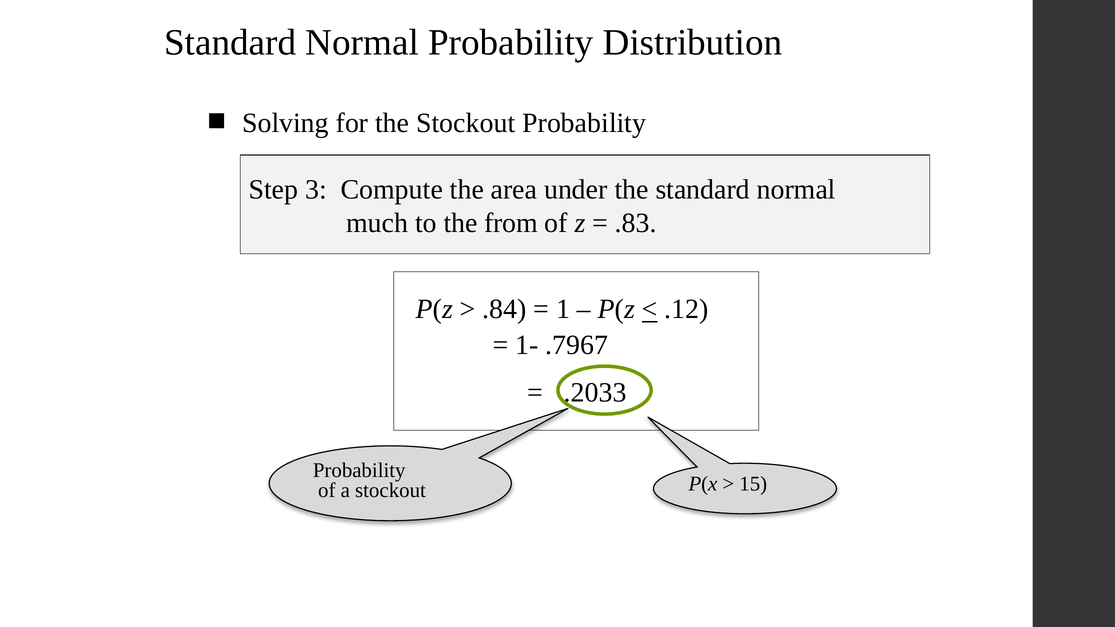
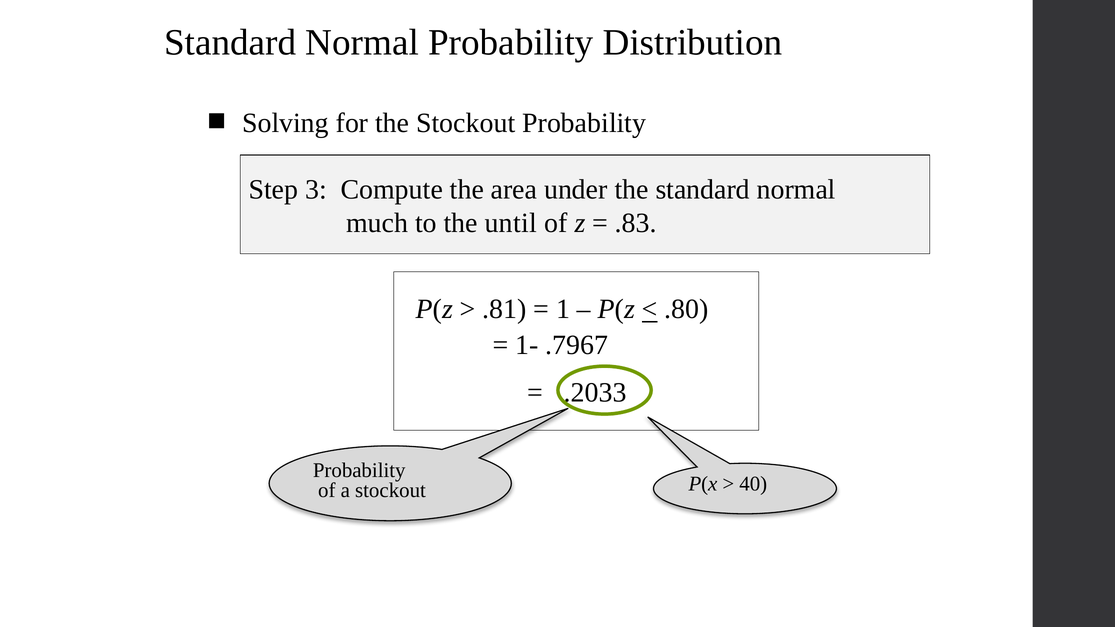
from: from -> until (511, 223)
.84: .84 -> .81 (504, 309)
.12: .12 -> .80 (687, 309)
15: 15 -> 40 (753, 484)
